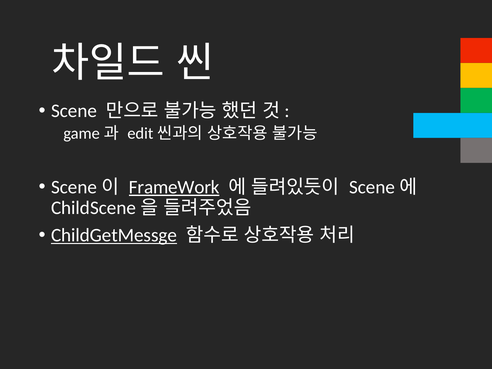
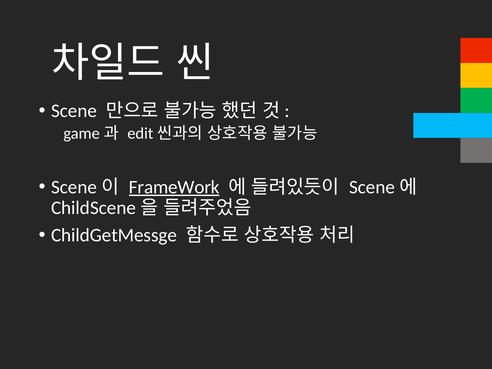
ChildGetMessge underline: present -> none (114, 235)
